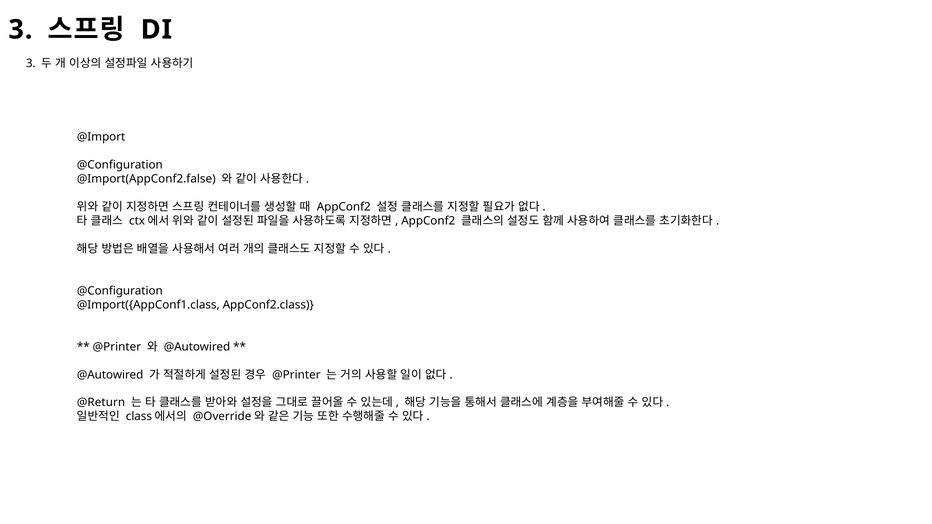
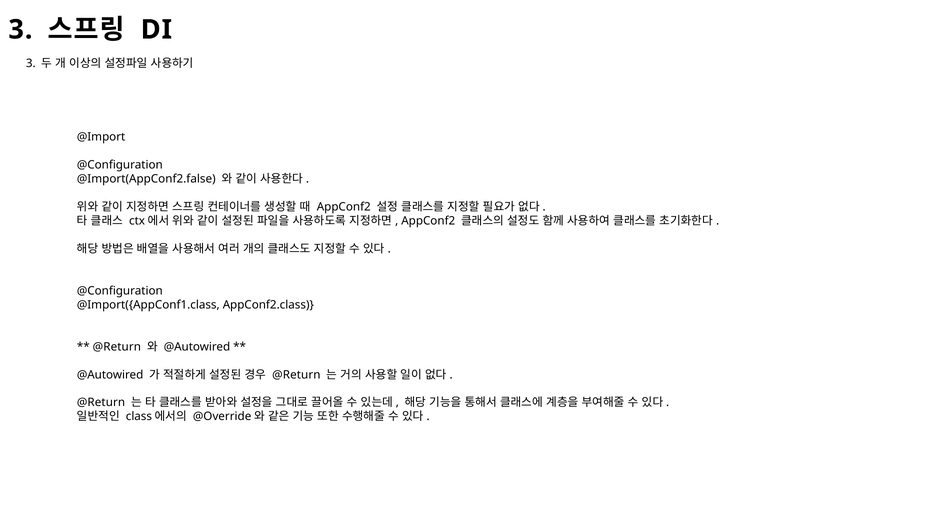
@Printer: @Printer -> @Return (117, 347)
@Printer: @Printer -> @Return (296, 375)
